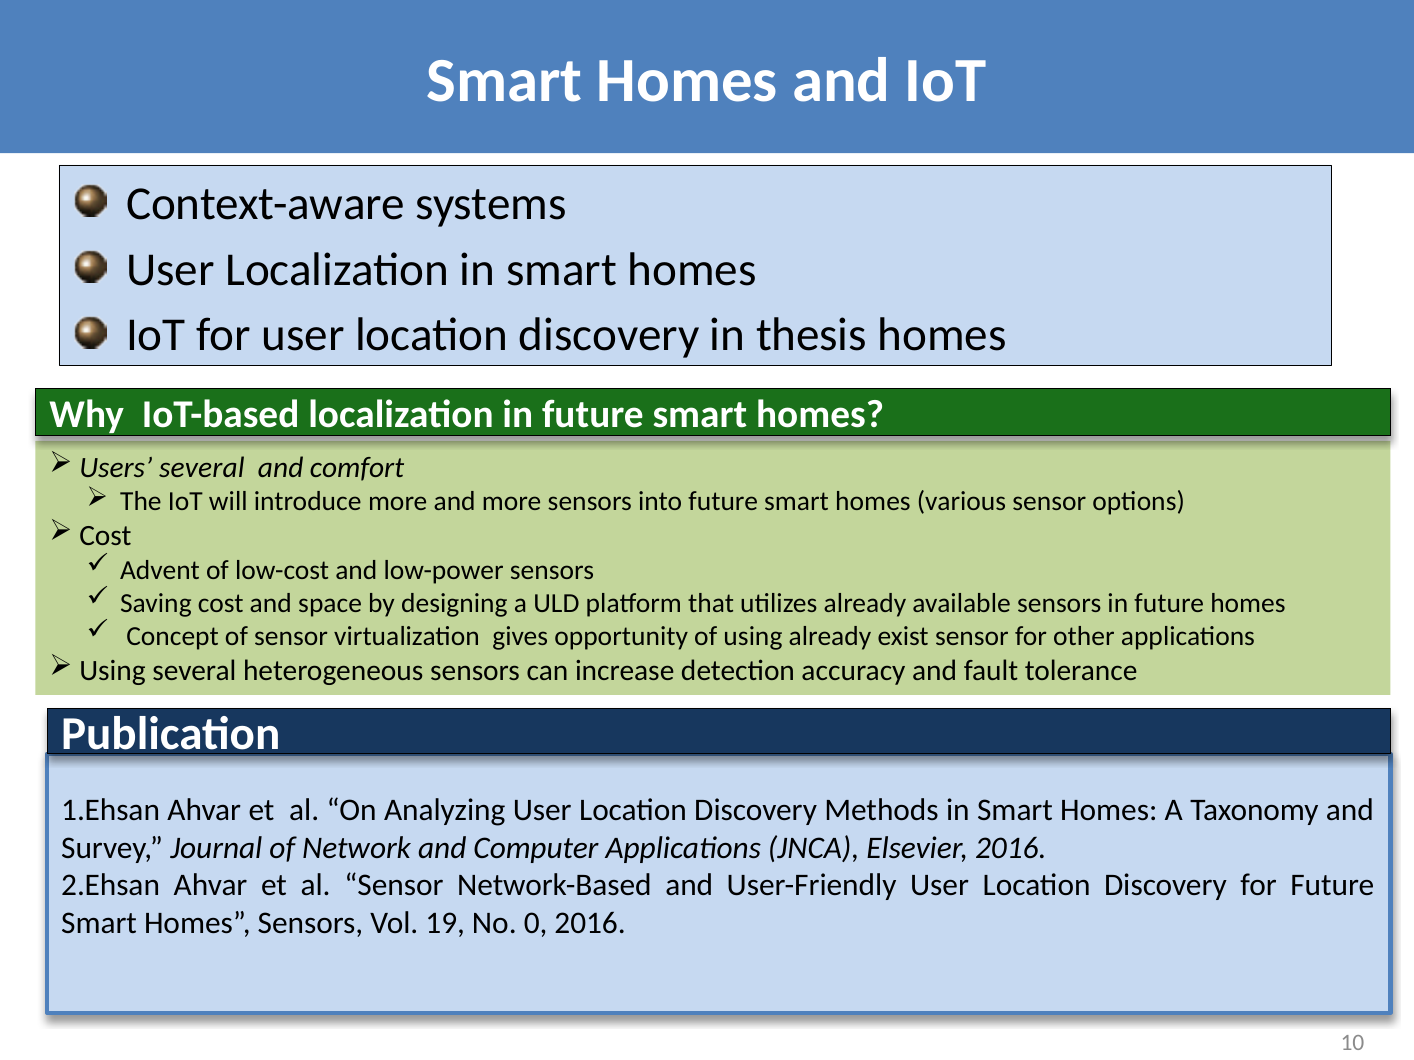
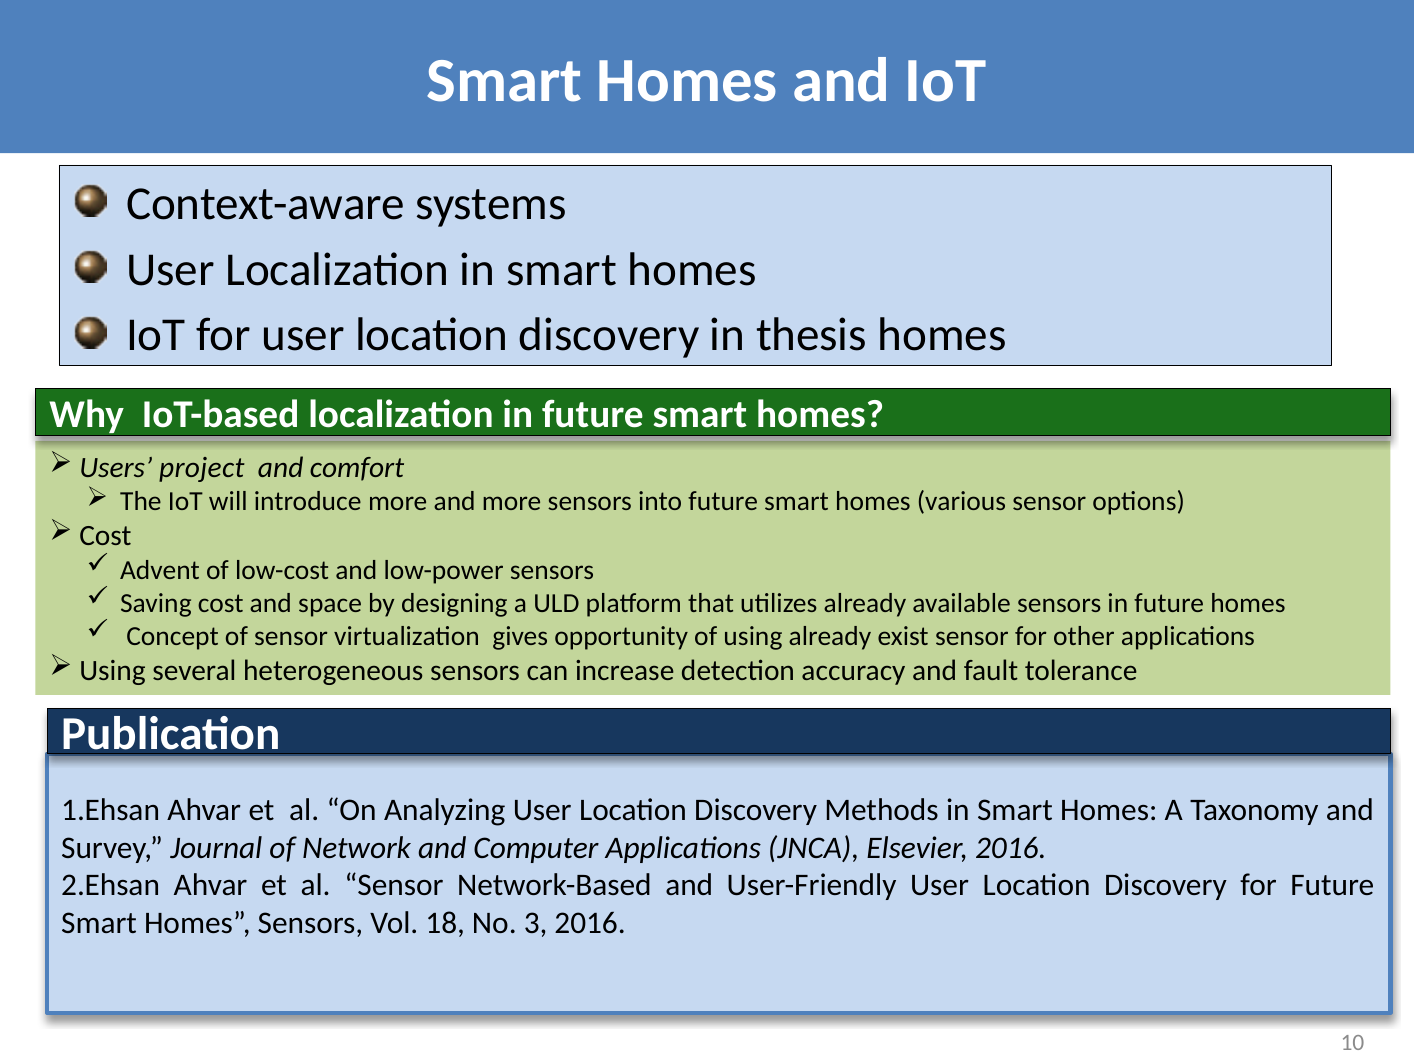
Users several: several -> project (202, 468)
19: 19 -> 18 (445, 924)
0: 0 -> 3 (536, 924)
